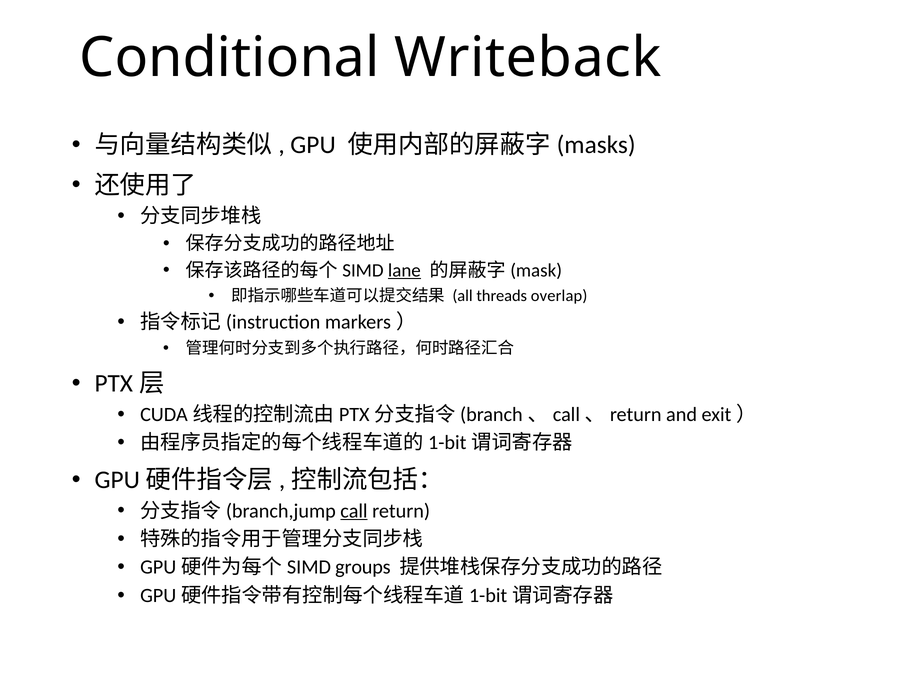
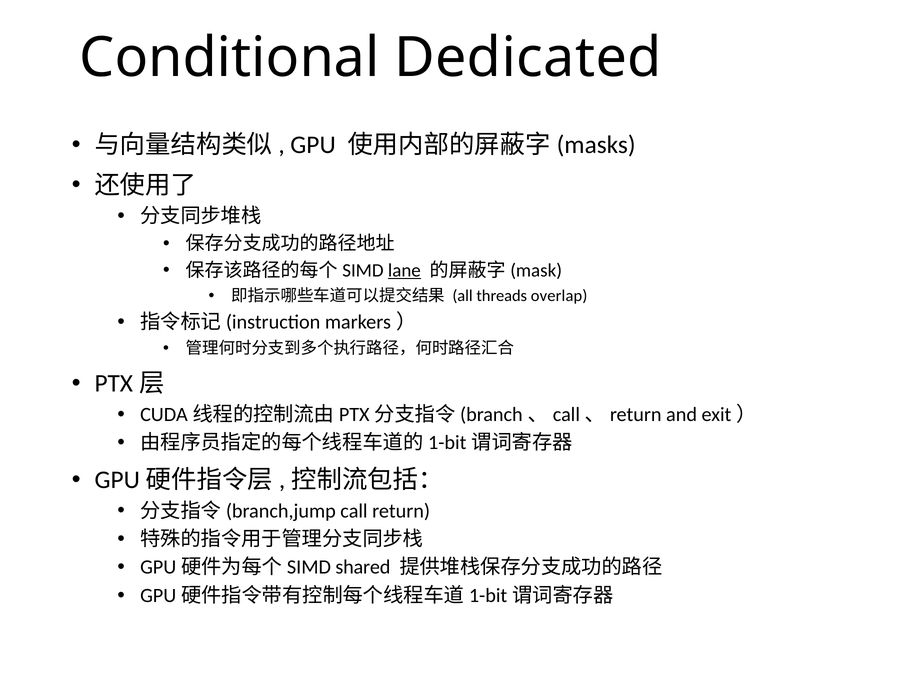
Writeback: Writeback -> Dedicated (528, 58)
call underline: present -> none (354, 511)
groups: groups -> shared (363, 567)
